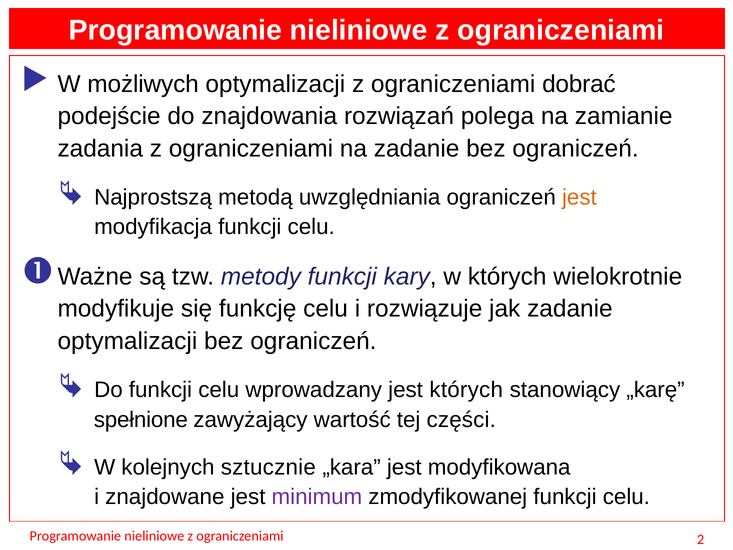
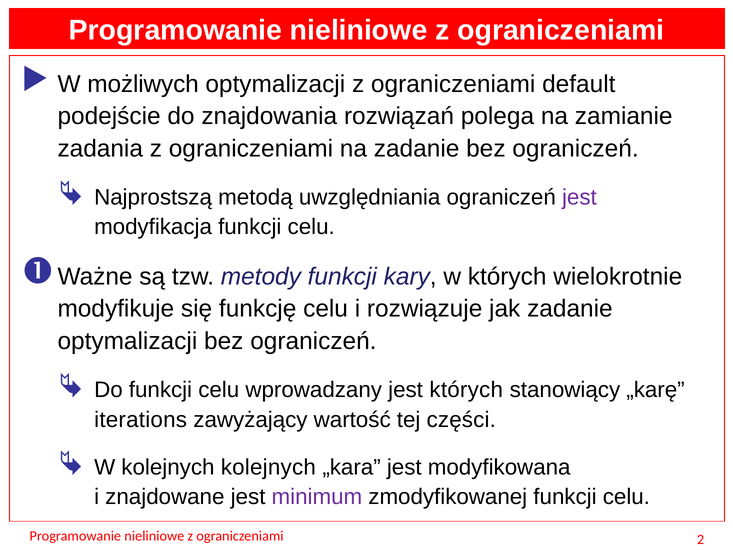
dobrać: dobrać -> default (579, 84)
jest colour: orange -> purple (579, 197)
spełnione: spełnione -> iterations (141, 419)
kolejnych sztucznie: sztucznie -> kolejnych (268, 467)
